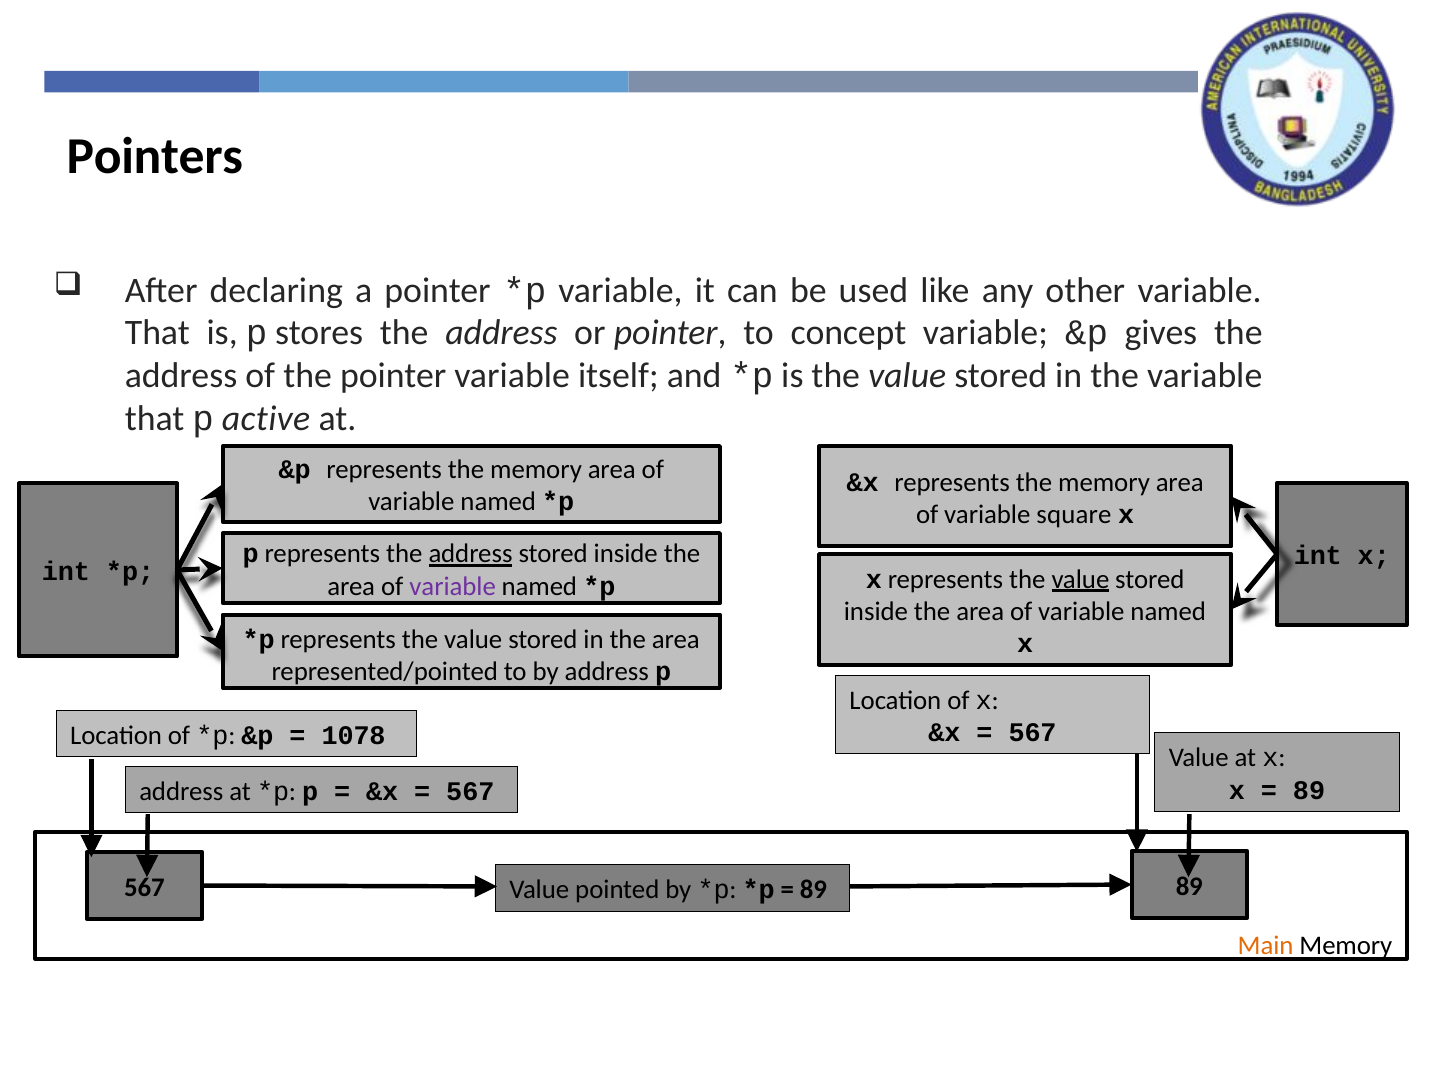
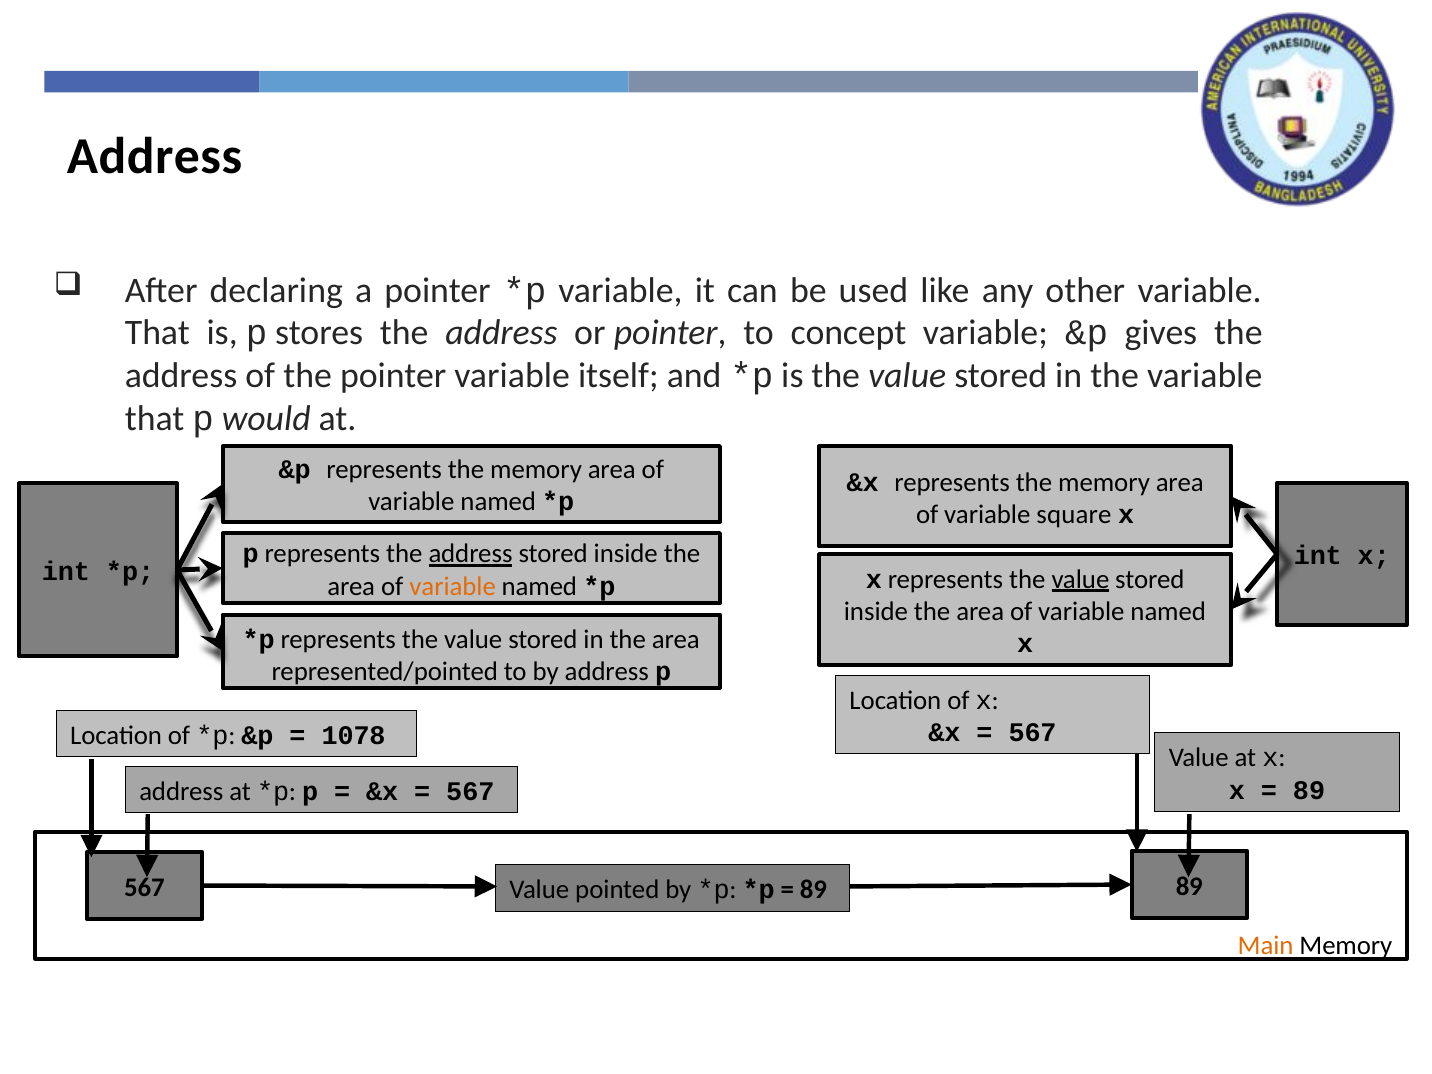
Pointers: Pointers -> Address (154, 156)
active: active -> would (266, 419)
variable colour: purple -> orange (453, 586)
